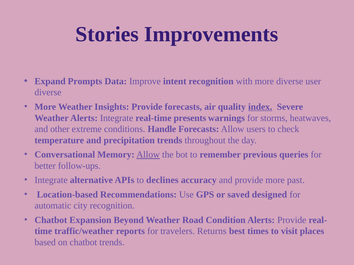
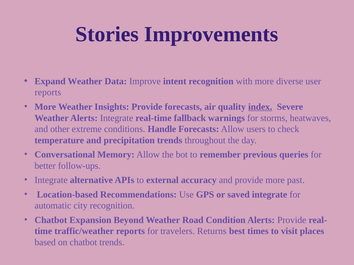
Expand Prompts: Prompts -> Weather (85, 81)
diverse: diverse -> reports (48, 93)
presents: presents -> fallback (190, 118)
Allow underline: present -> none (148, 155)
declines: declines -> external (162, 180)
saved designed: designed -> integrate (270, 195)
